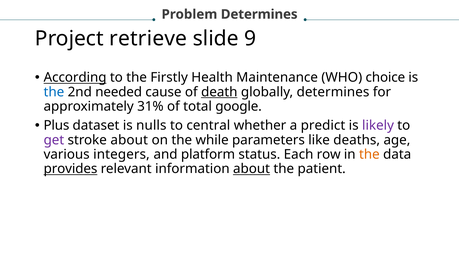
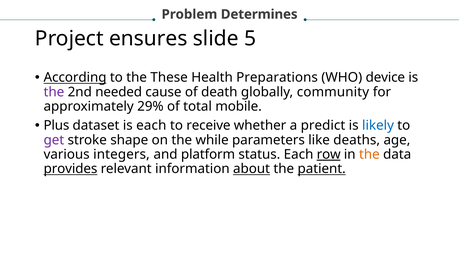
retrieve: retrieve -> ensures (148, 39)
9: 9 -> 5 (250, 39)
Firstly: Firstly -> These (169, 78)
Maintenance: Maintenance -> Preparations (277, 78)
choice: choice -> device (385, 78)
the colour: blue -> purple (54, 92)
death underline: present -> none (219, 92)
globally determines: determines -> community (333, 92)
31%: 31% -> 29% (150, 106)
google: google -> mobile (239, 106)
is nulls: nulls -> each (151, 126)
central: central -> receive (208, 126)
likely colour: purple -> blue (378, 126)
stroke about: about -> shape (129, 140)
row underline: none -> present (329, 155)
patient underline: none -> present (322, 169)
